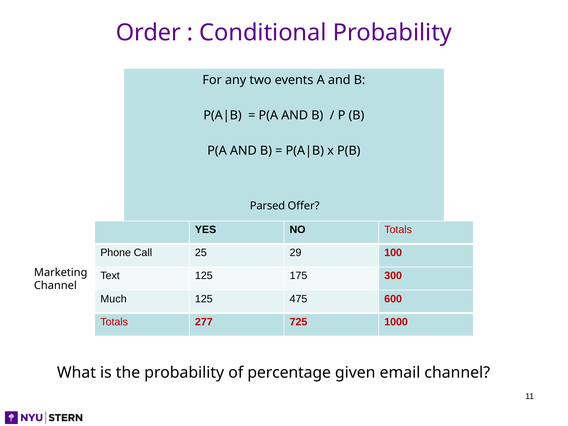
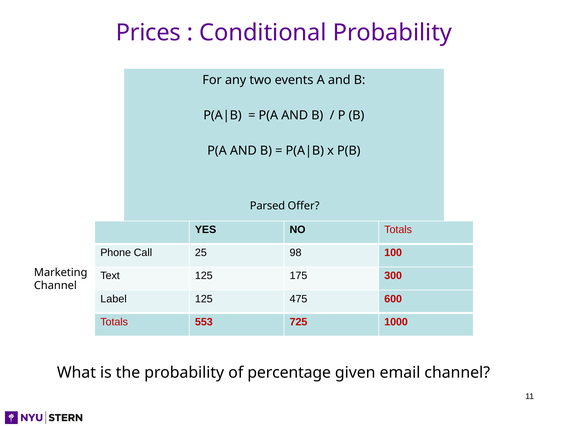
Order: Order -> Prices (148, 33)
29: 29 -> 98 (296, 253)
Much: Much -> Label (114, 299)
277: 277 -> 553 (204, 322)
